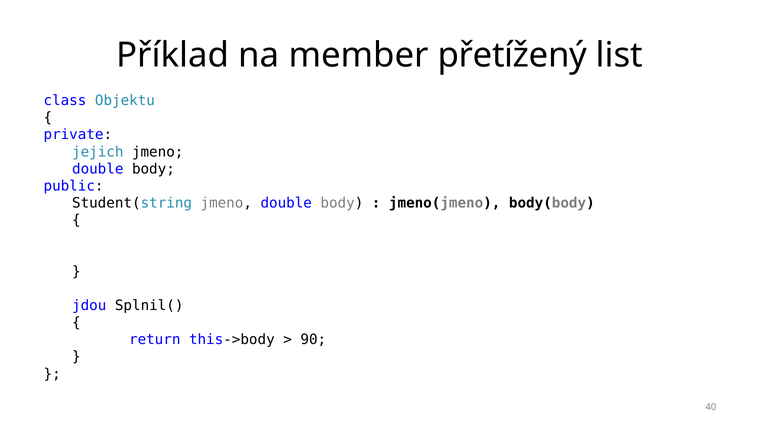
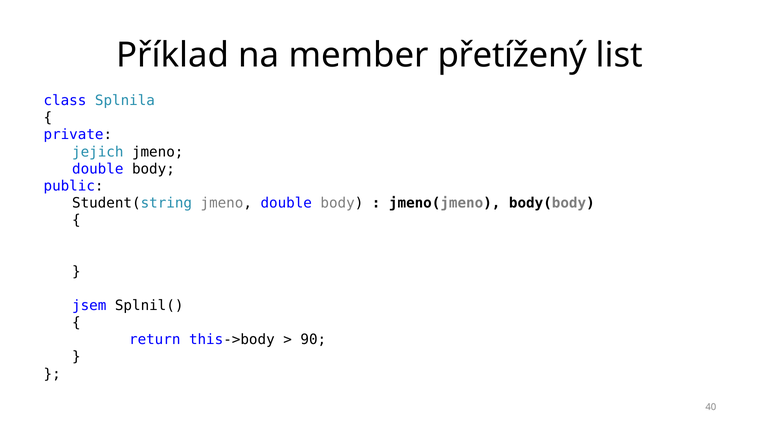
Objektu: Objektu -> Splnila (125, 101)
jdou: jdou -> jsem (89, 306)
